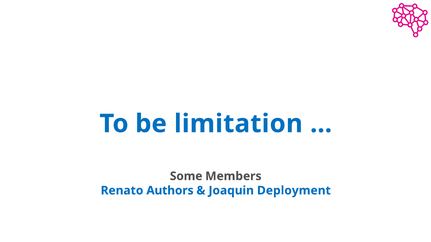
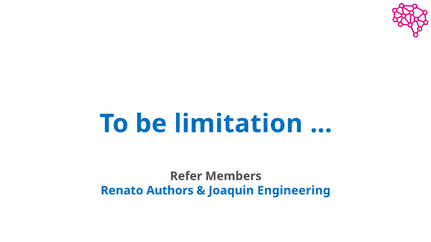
Some: Some -> Refer (186, 176)
Deployment: Deployment -> Engineering (294, 191)
